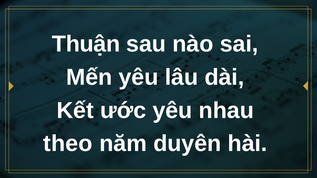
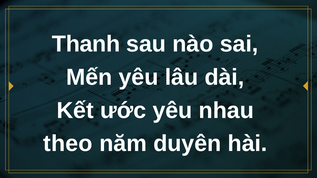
Thuận: Thuận -> Thanh (86, 44)
